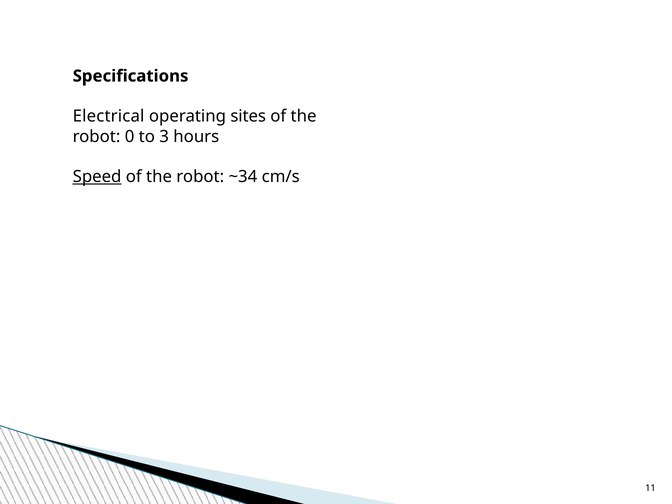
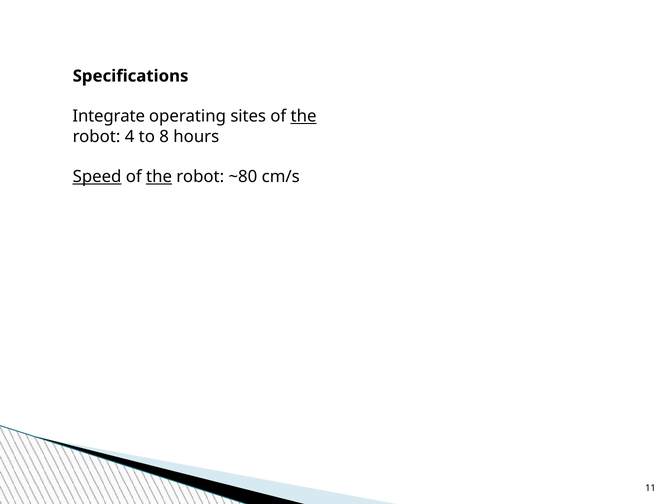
Electrical: Electrical -> Integrate (109, 116)
the underline: none -> present (304, 116)
0: 0 -> 4 (130, 137)
3: 3 -> 8 (164, 137)
the underline: none -> present (159, 177)
~34: ~34 -> ~80 (243, 177)
